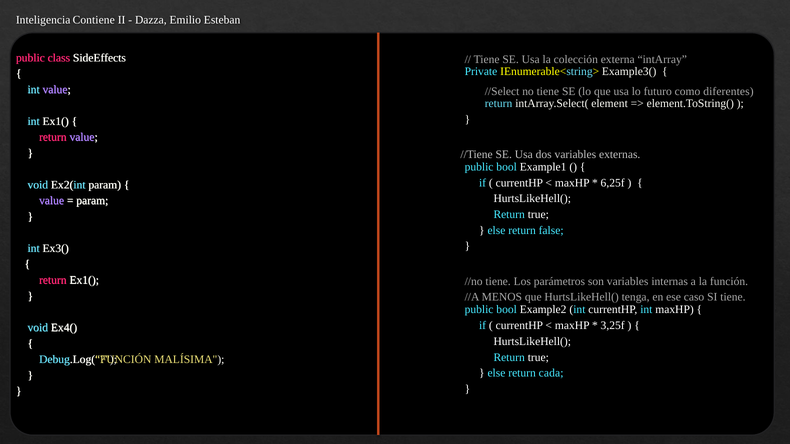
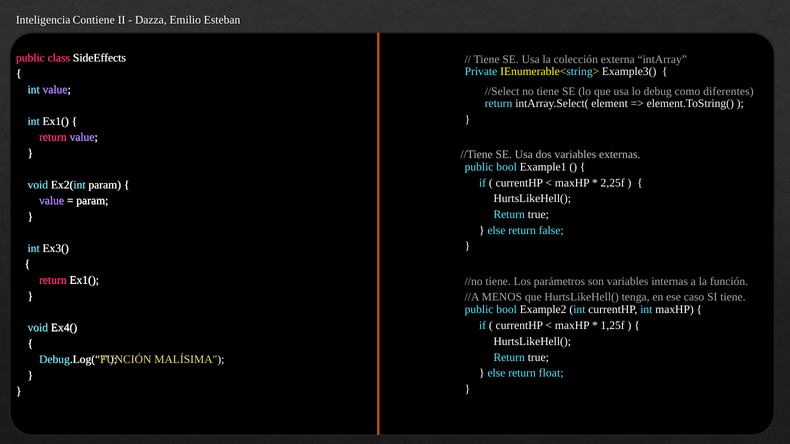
futuro: futuro -> debug (658, 91)
6,25f: 6,25f -> 2,25f (613, 183)
3,25f: 3,25f -> 1,25f (613, 326)
cada: cada -> float (551, 373)
